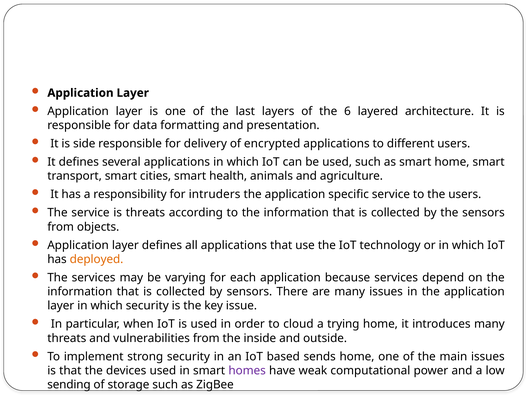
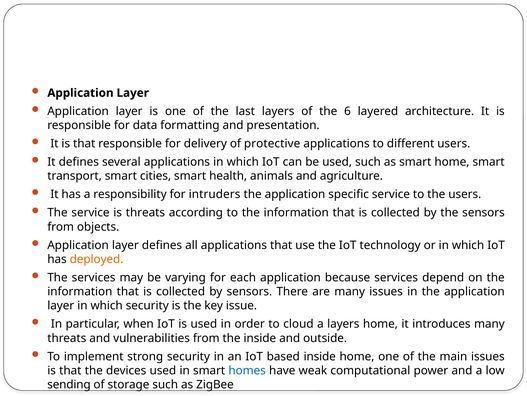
It is side: side -> that (84, 143)
encrypted: encrypted -> protective (272, 143)
a trying: trying -> layers (343, 323)
based sends: sends -> inside (320, 356)
homes colour: purple -> blue (247, 370)
